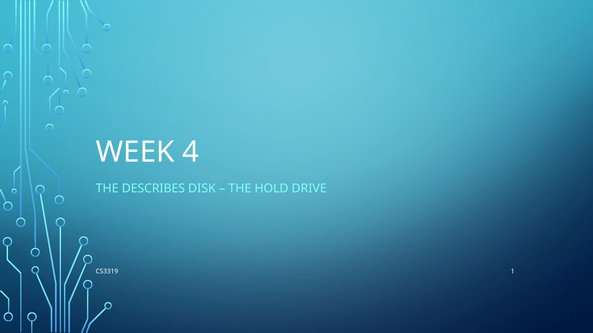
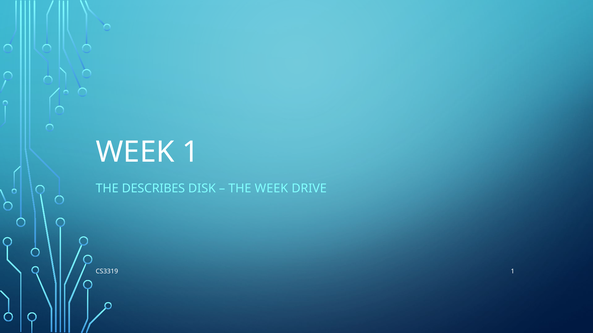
WEEK 4: 4 -> 1 (191, 152)
THE HOLD: HOLD -> WEEK (271, 189)
